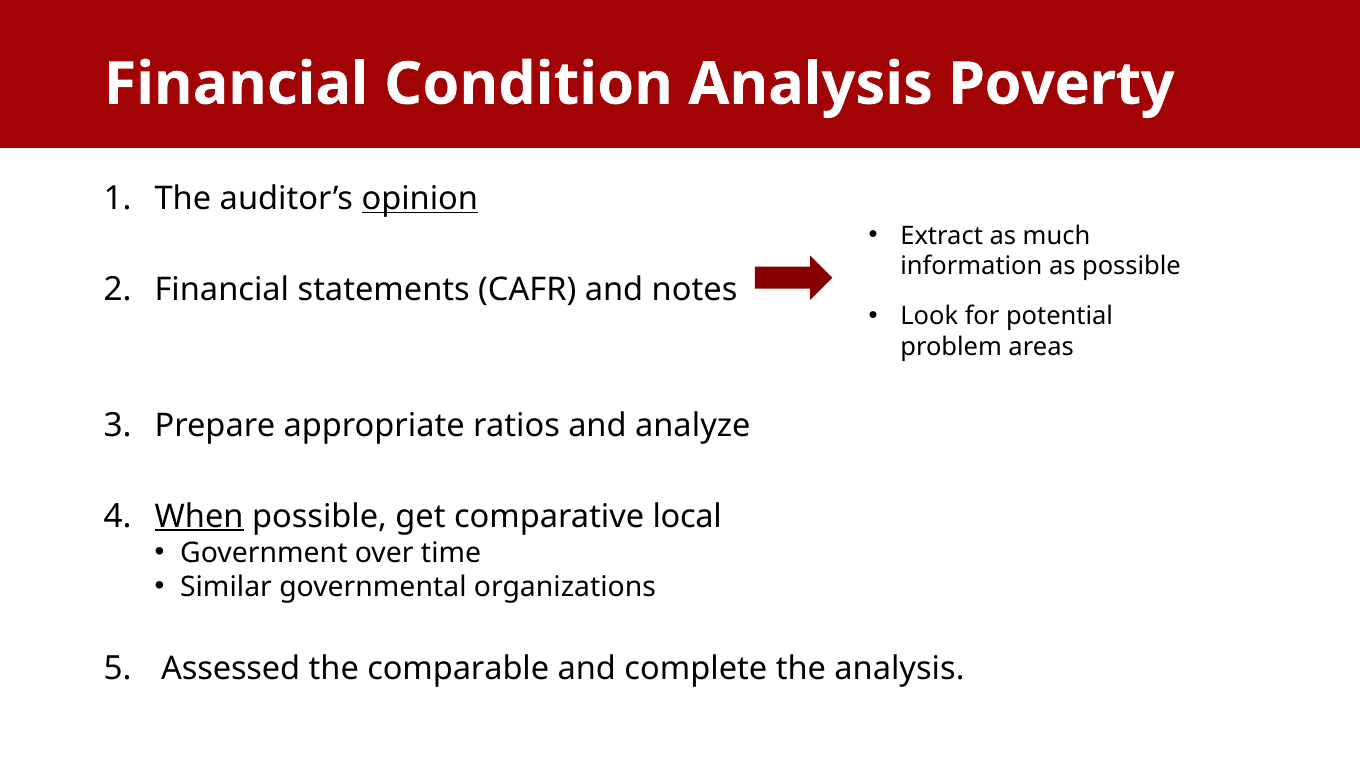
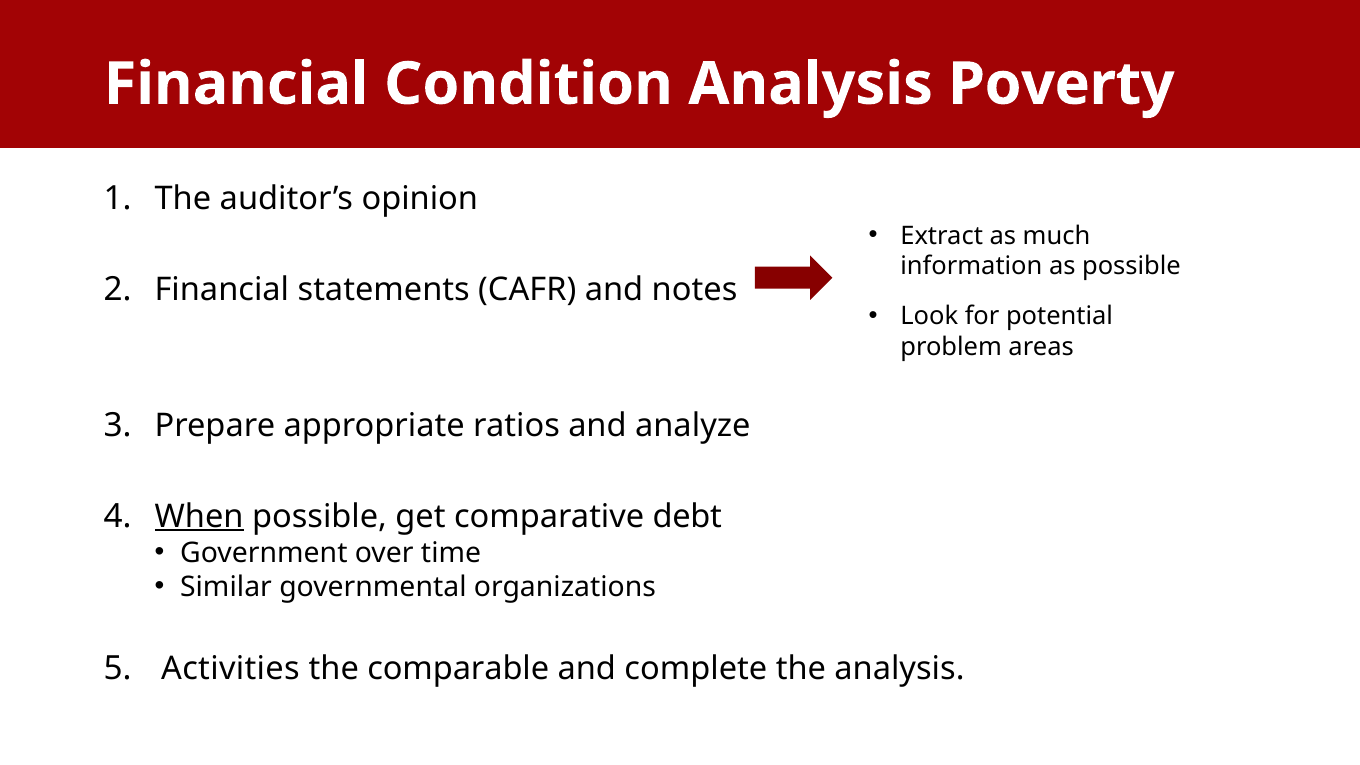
opinion underline: present -> none (420, 199)
local: local -> debt (687, 516)
Assessed: Assessed -> Activities (230, 669)
